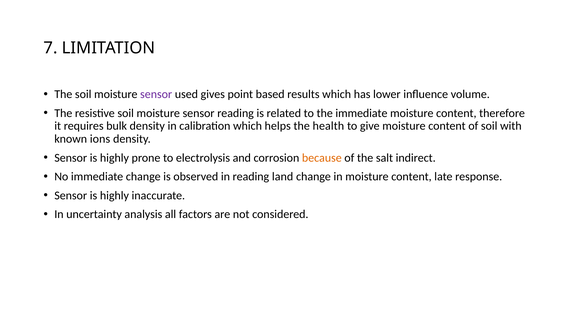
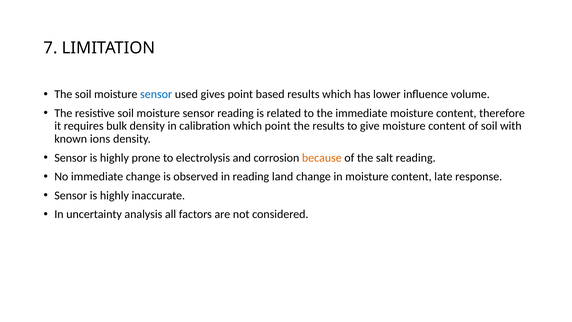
sensor colour: purple -> blue (156, 94)
which helps: helps -> point (278, 126)
the health: health -> results (328, 126)
salt indirect: indirect -> reading (416, 158)
